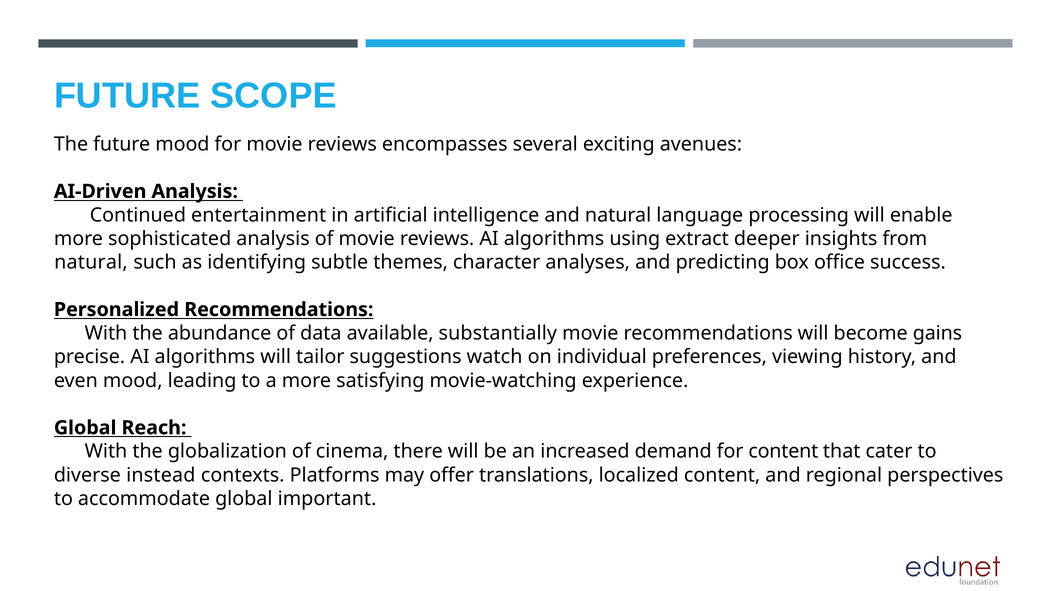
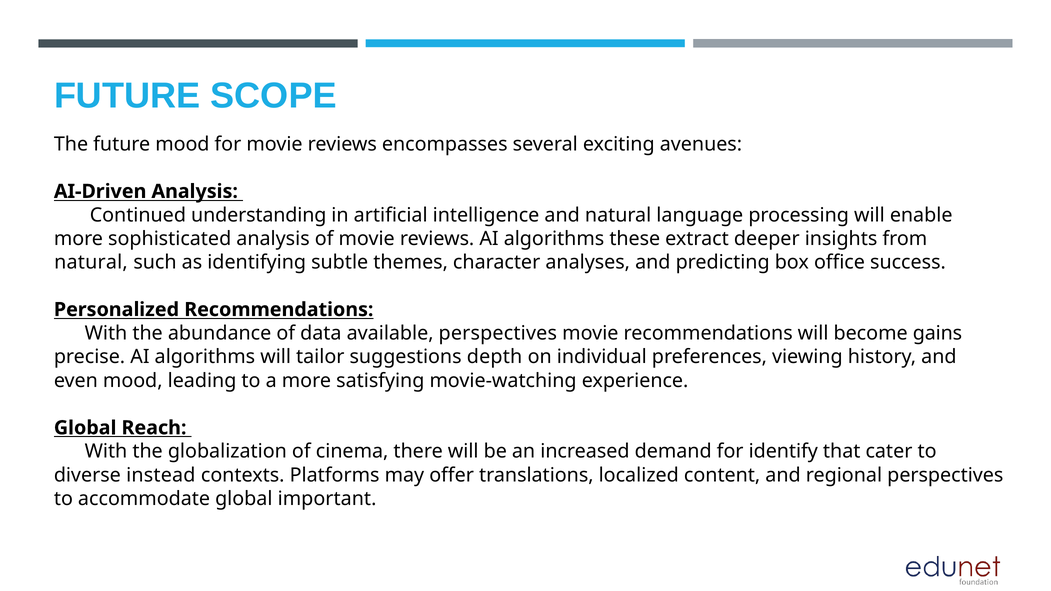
entertainment: entertainment -> understanding (259, 215)
using: using -> these (635, 239)
available substantially: substantially -> perspectives (498, 333)
watch: watch -> depth (495, 357)
for content: content -> identify (783, 452)
